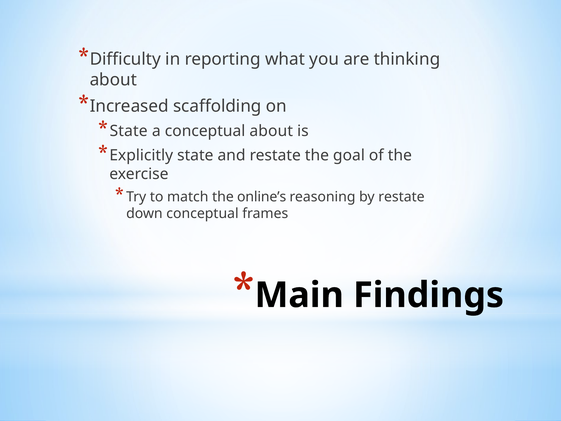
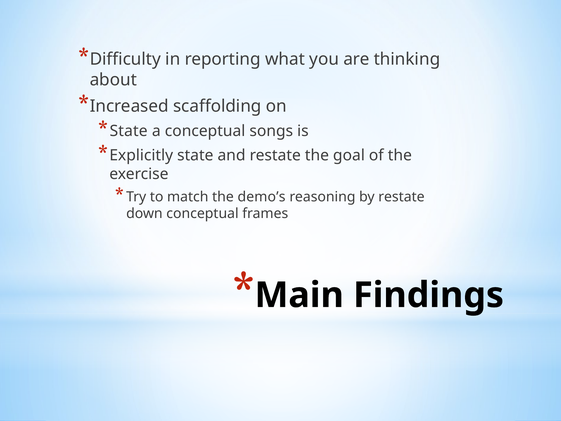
conceptual about: about -> songs (271, 131)
online’s: online’s -> demo’s (262, 197)
